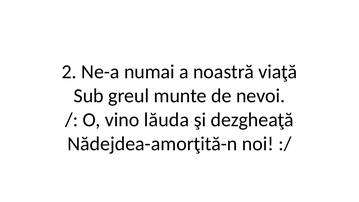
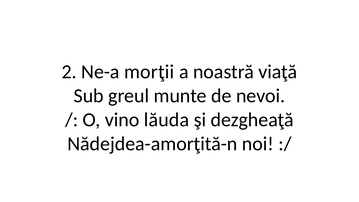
numai: numai -> morţii (149, 72)
